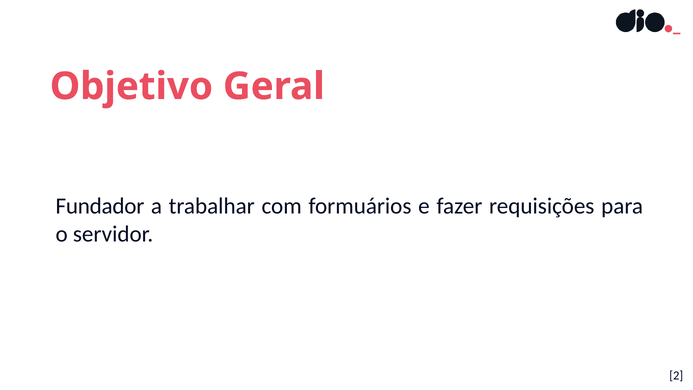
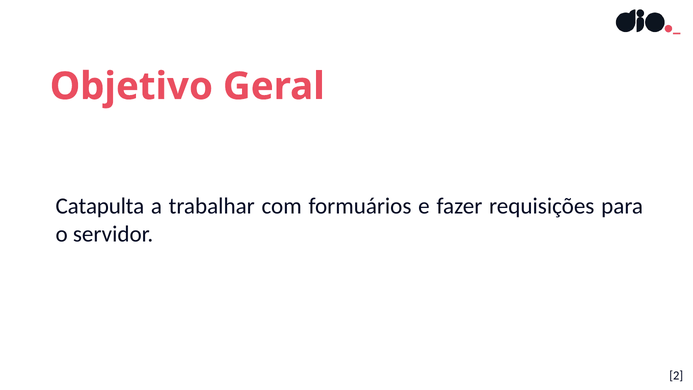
Fundador: Fundador -> Catapulta (100, 206)
